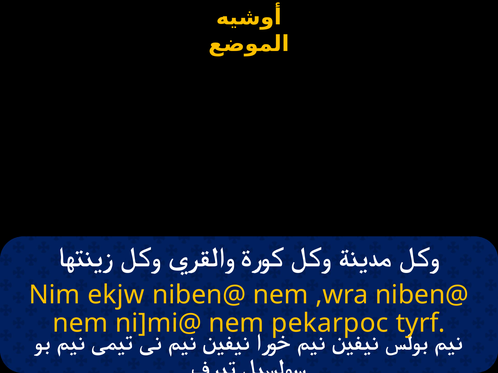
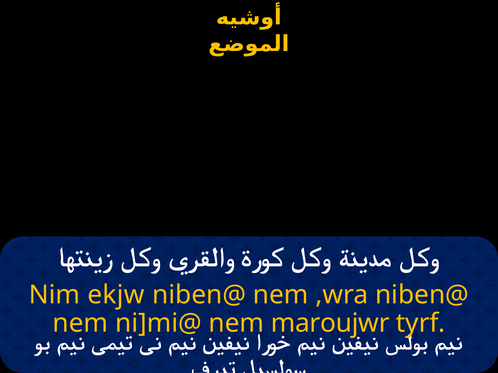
pekarpoc: pekarpoc -> maroujwr (330, 324)
